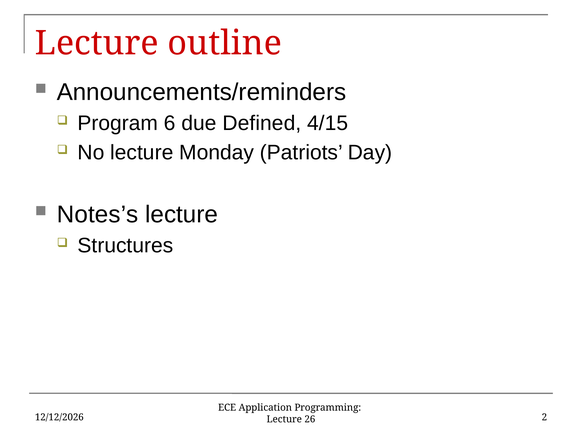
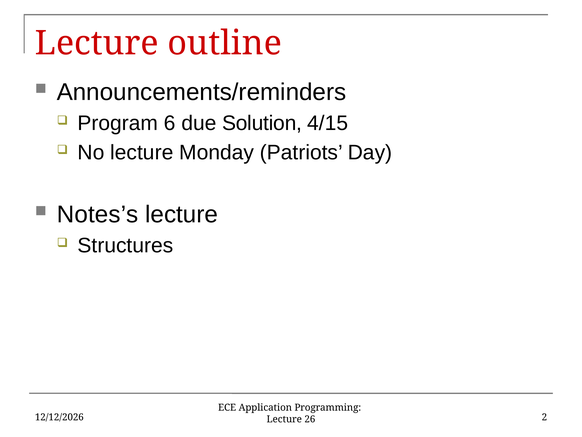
Defined: Defined -> Solution (262, 123)
